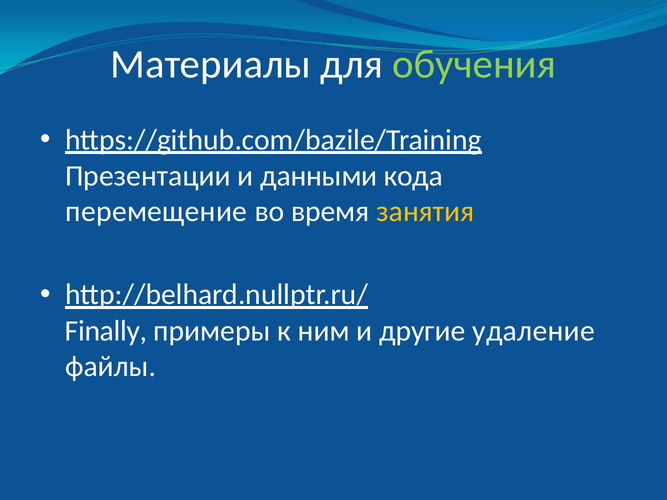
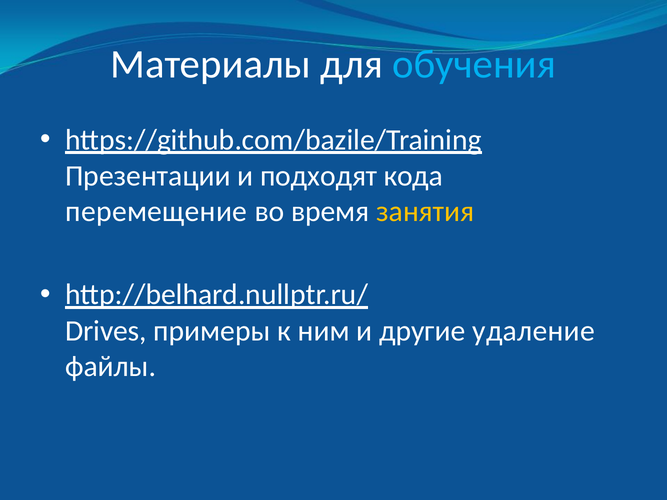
обучения colour: light green -> light blue (474, 65)
данными: данными -> подходят (319, 176)
Finally: Finally -> Drives (106, 331)
